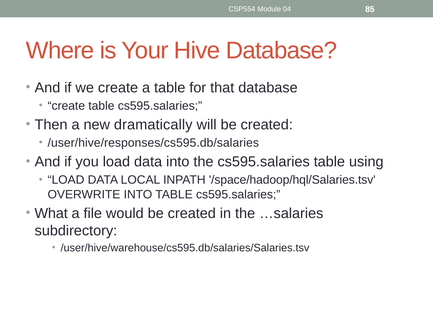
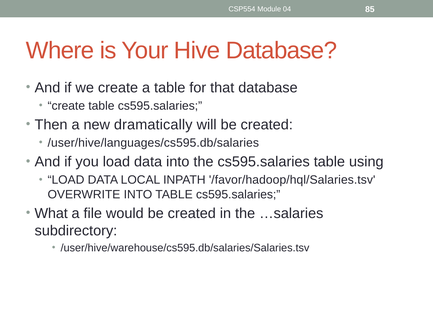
/user/hive/responses/cs595.db/salaries: /user/hive/responses/cs595.db/salaries -> /user/hive/languages/cs595.db/salaries (153, 143)
/space/hadoop/hql/Salaries.tsv: /space/hadoop/hql/Salaries.tsv -> /favor/hadoop/hql/Salaries.tsv (292, 180)
